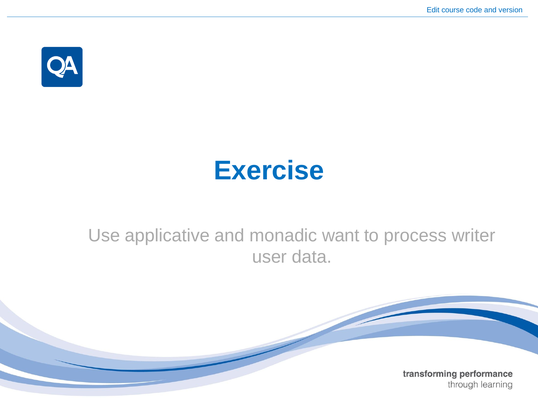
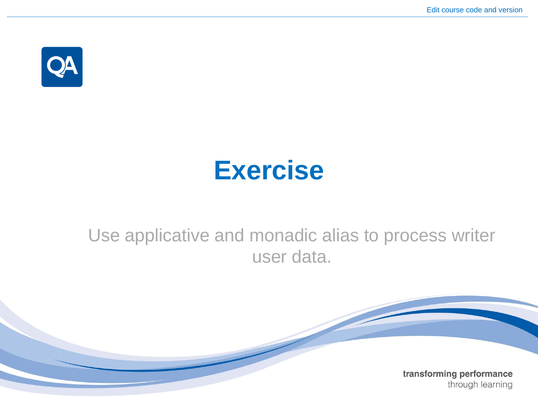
want: want -> alias (341, 235)
